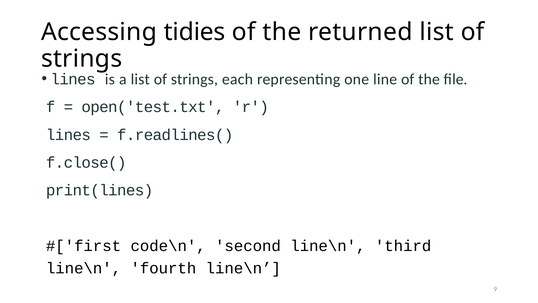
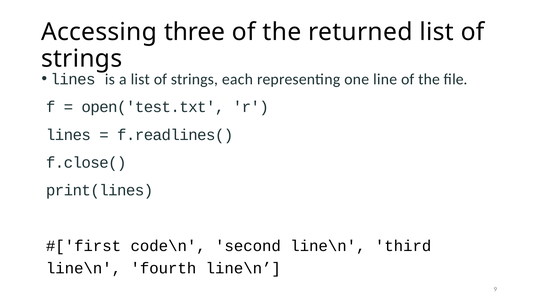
tidies: tidies -> three (195, 32)
